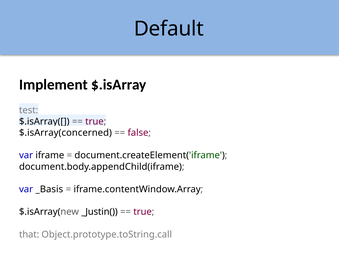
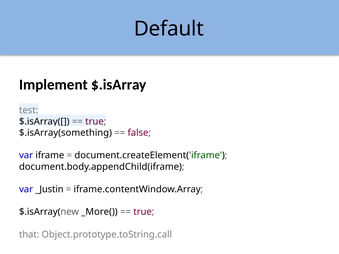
$.isArray(concerned: $.isArray(concerned -> $.isArray(something (65, 133)
_Basis: _Basis -> _Justin (49, 189)
_Justin(: _Justin( -> _More( (99, 212)
